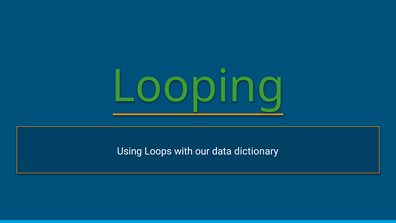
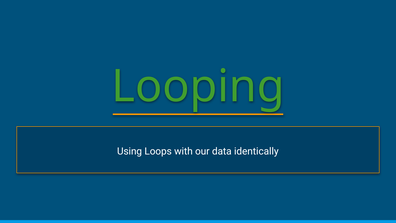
dictionary: dictionary -> identically (256, 151)
